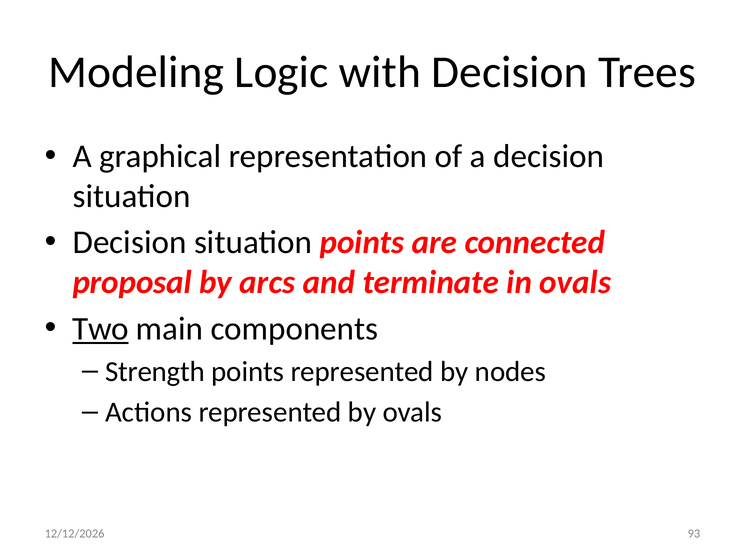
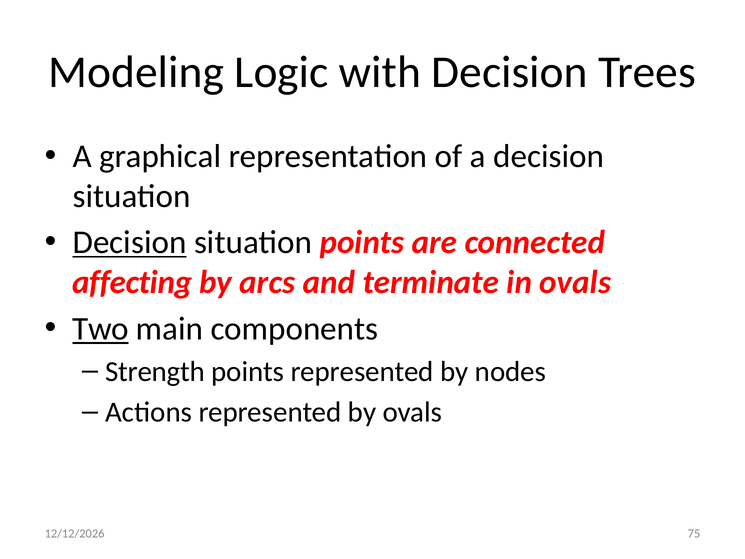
Decision underline: none -> present (130, 242)
proposal: proposal -> affecting (132, 282)
93: 93 -> 75 (694, 533)
